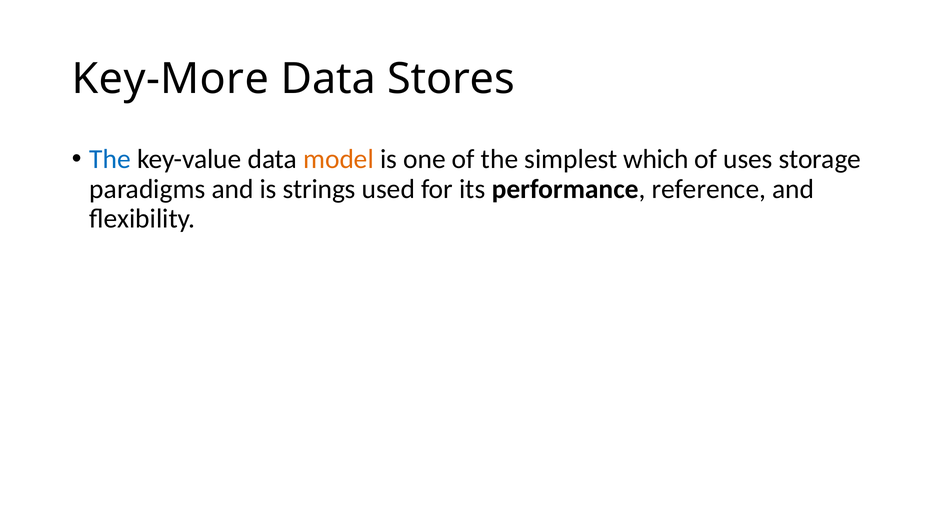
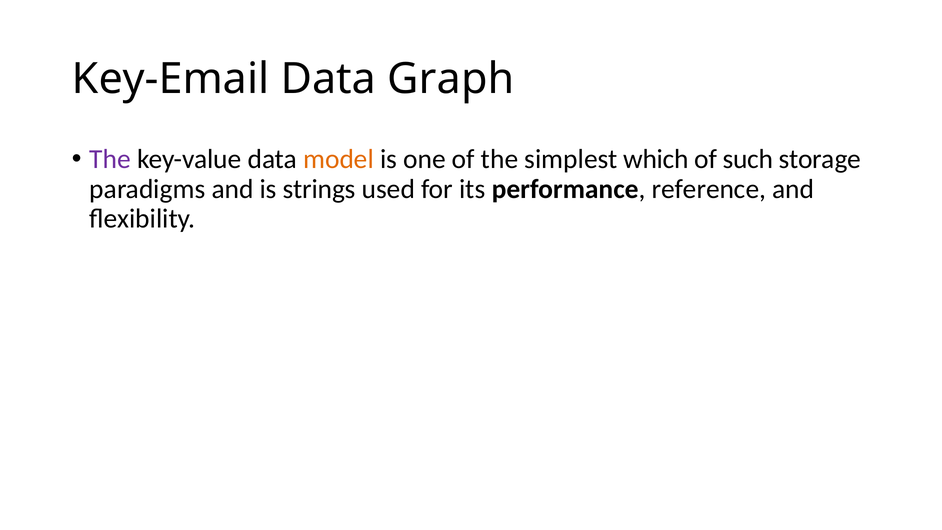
Key-More: Key-More -> Key-Email (171, 79)
Stores: Stores -> Graph (451, 79)
The colour: blue -> purple (110, 159)
uses: uses -> such (748, 159)
